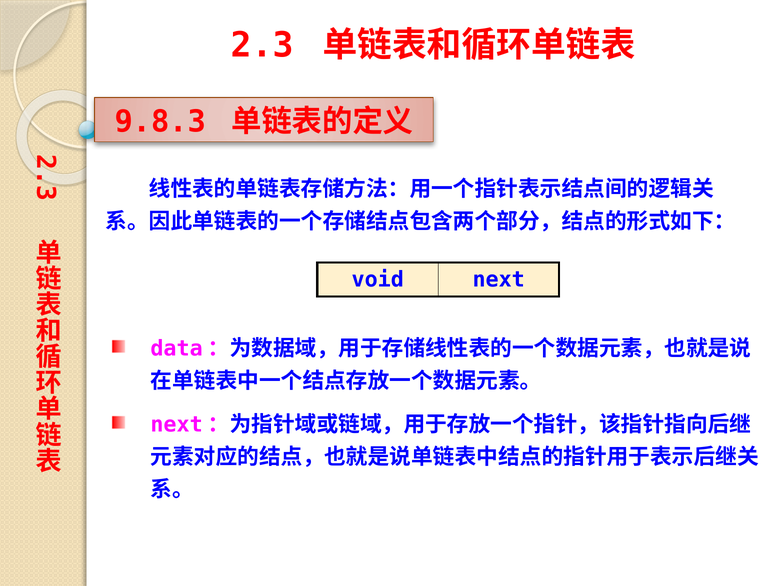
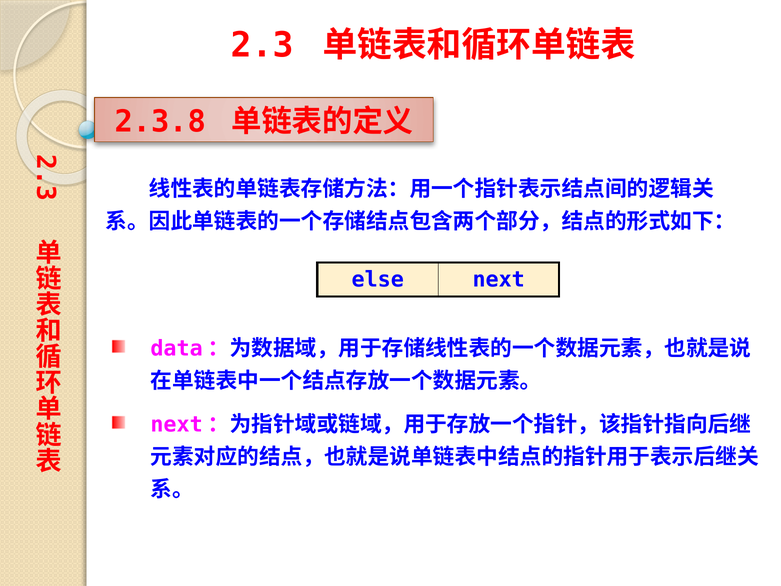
9.8.3: 9.8.3 -> 2.3.8 (160, 122)
void: void -> else (378, 279)
